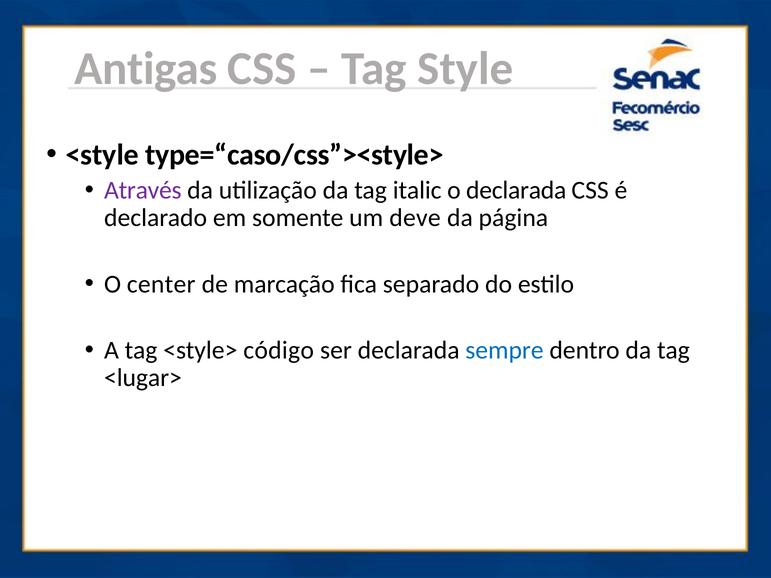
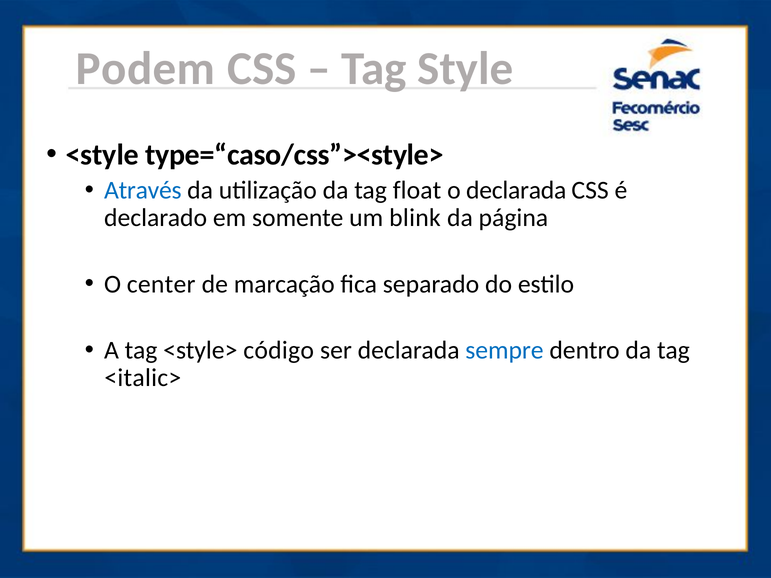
Antigas: Antigas -> Podem (145, 69)
Através colour: purple -> blue (143, 190)
italic: italic -> float (417, 190)
deve: deve -> blink (415, 218)
<lugar>: <lugar> -> <italic> (143, 378)
